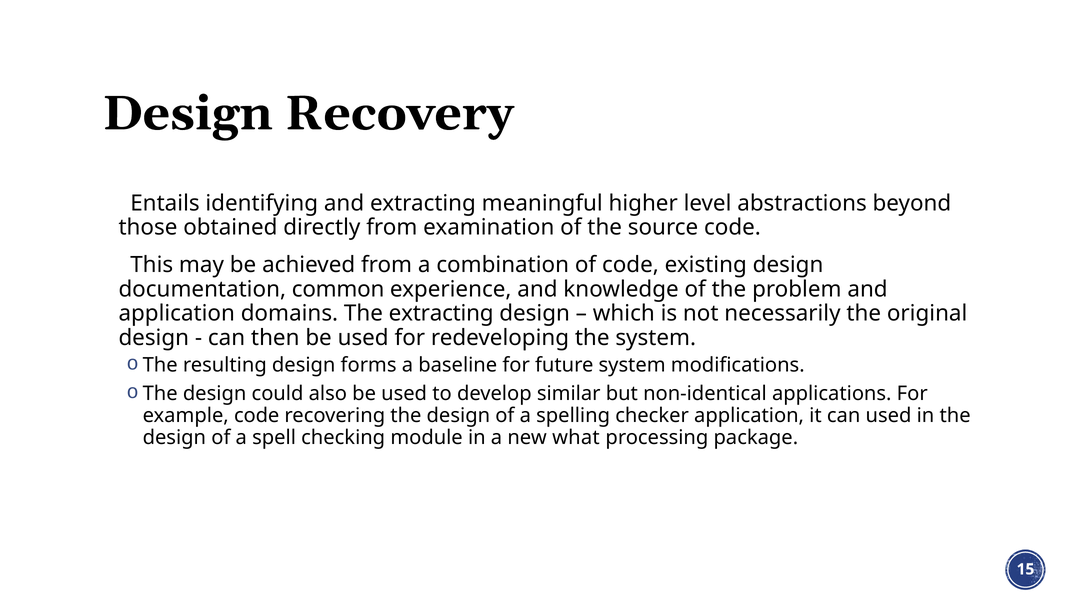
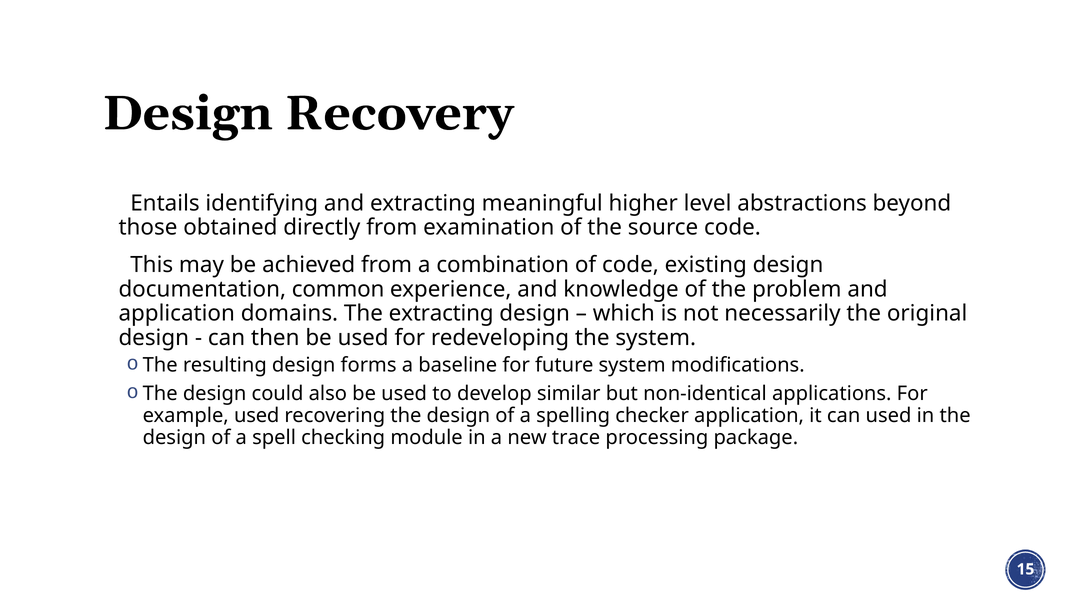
example code: code -> used (257, 415)
what: what -> trace (576, 437)
